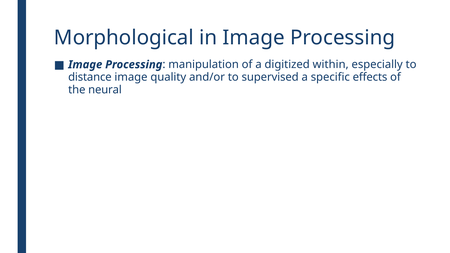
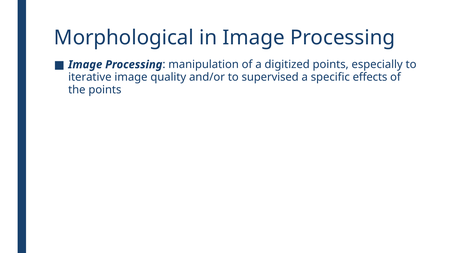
digitized within: within -> points (331, 65)
distance: distance -> iterative (90, 77)
the neural: neural -> points (105, 90)
